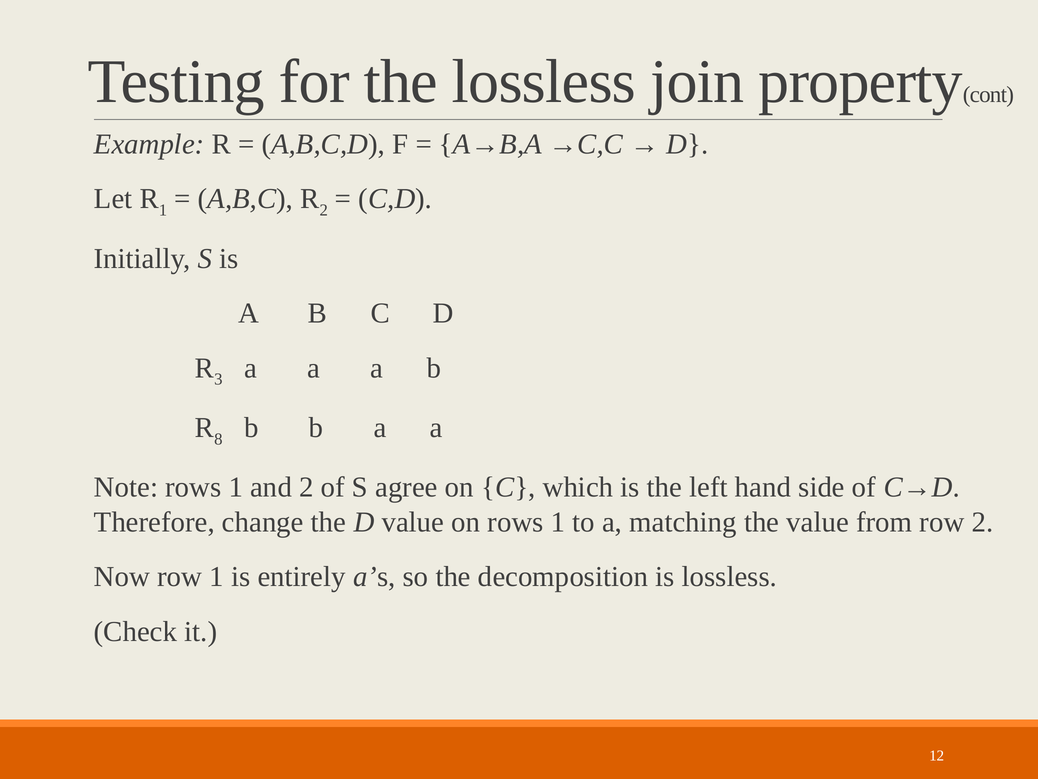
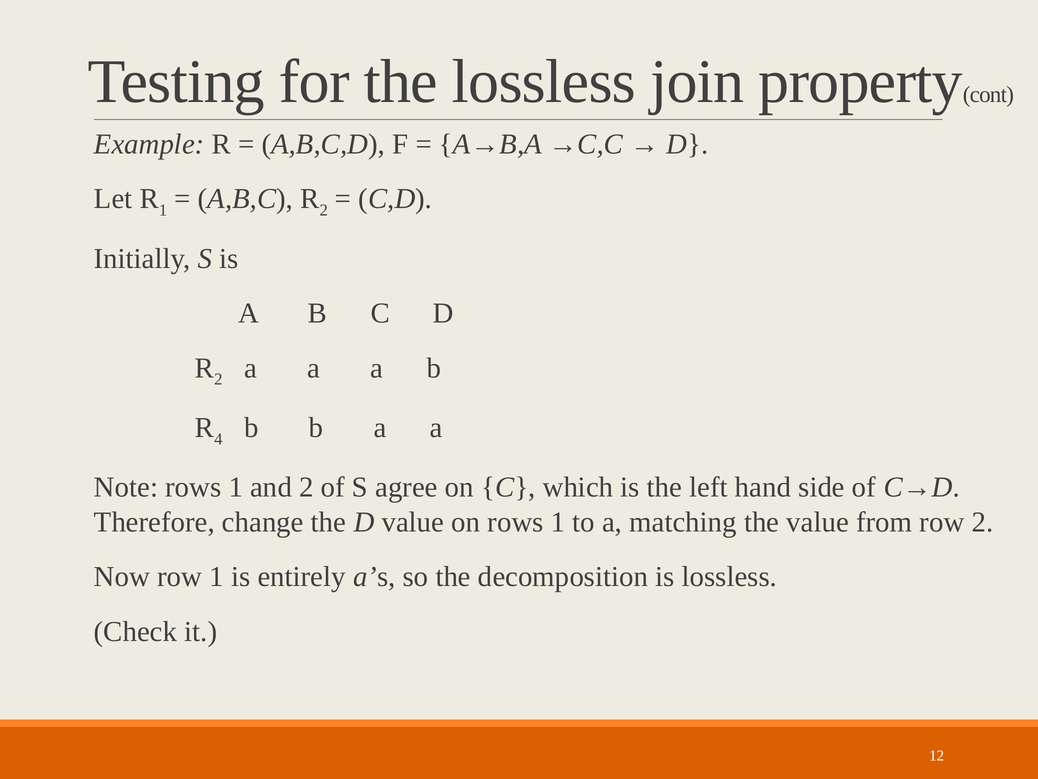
3: 3 -> 2 (218, 379)
8: 8 -> 4 (218, 439)
